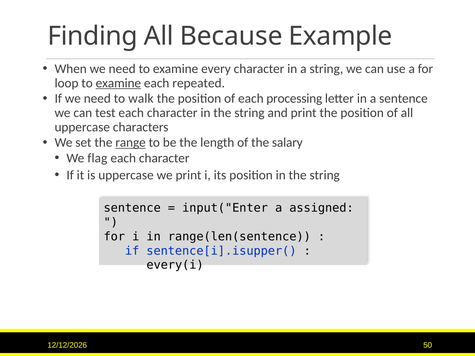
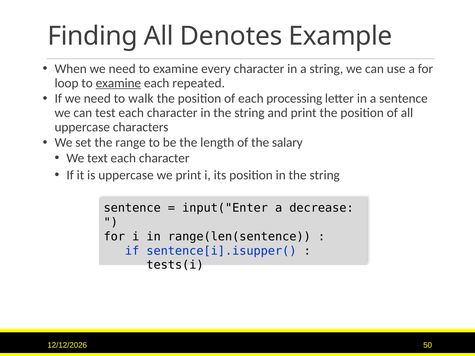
Because: Because -> Denotes (231, 36)
range underline: present -> none (131, 143)
flag: flag -> text (97, 158)
assigned: assigned -> decrease (321, 208)
every(i: every(i -> tests(i (175, 265)
